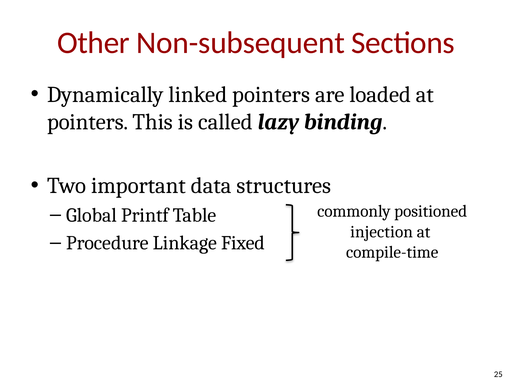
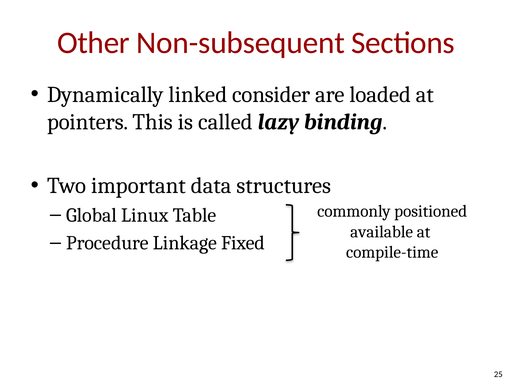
linked pointers: pointers -> consider (271, 95)
Printf: Printf -> Linux (145, 215)
injection: injection -> available (382, 232)
